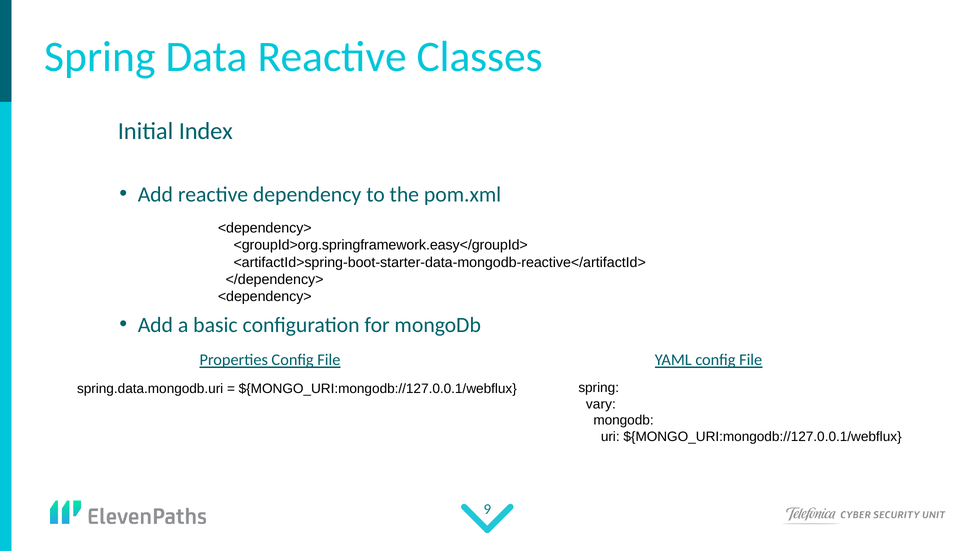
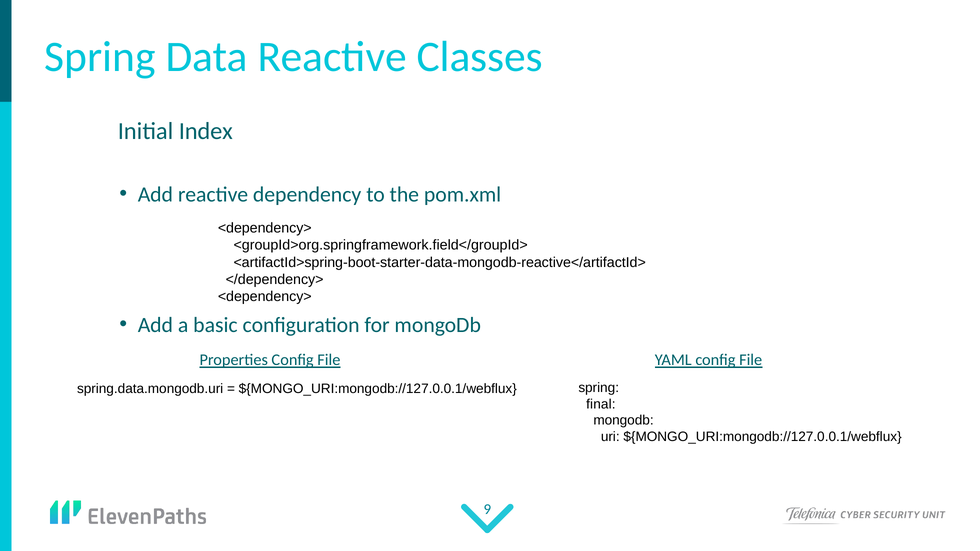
<groupId>org.springframework.easy</groupId>: <groupId>org.springframework.easy</groupId> -> <groupId>org.springframework.field</groupId> (381, 245)
vary: vary -> final (601, 404)
